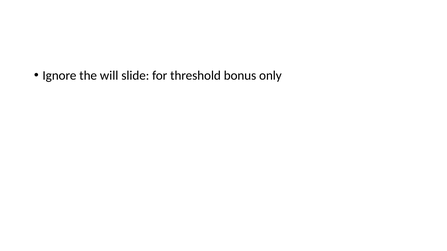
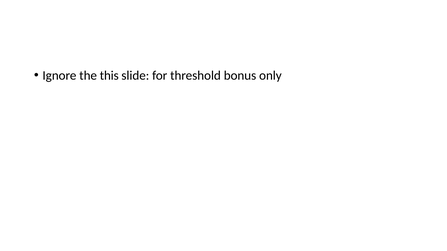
will: will -> this (109, 76)
